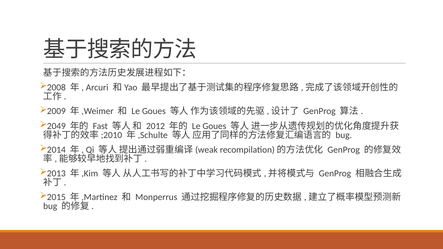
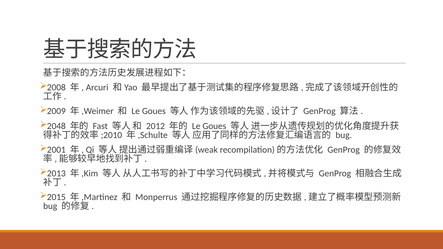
2049: 2049 -> 2048 (56, 126)
2014: 2014 -> 2001 (56, 150)
